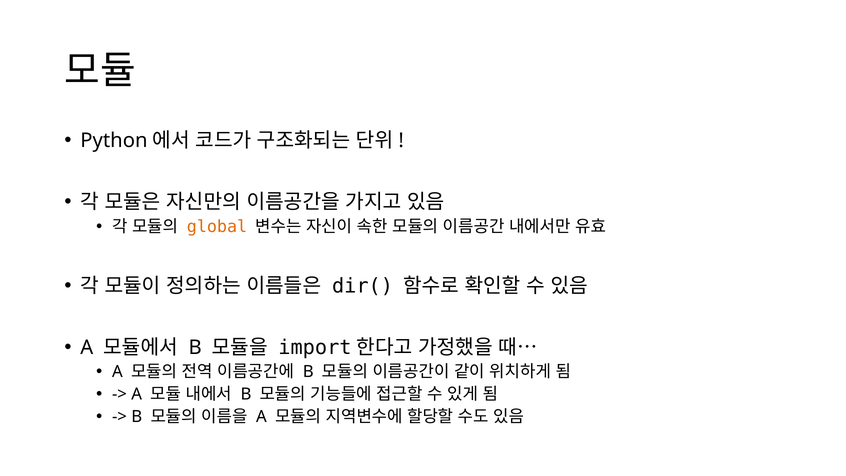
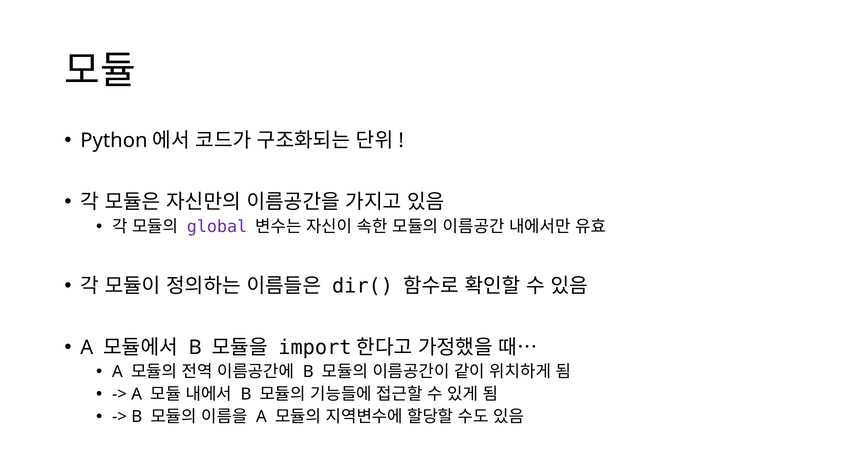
global colour: orange -> purple (217, 226)
